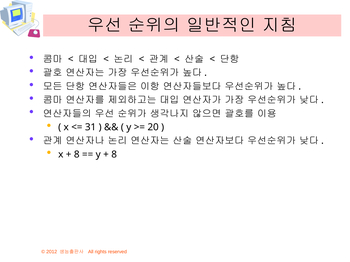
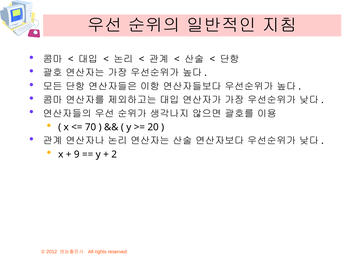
31: 31 -> 70 (91, 127)
8: 8 -> 9 (77, 155)
8: 8 -> 2 (114, 155)
